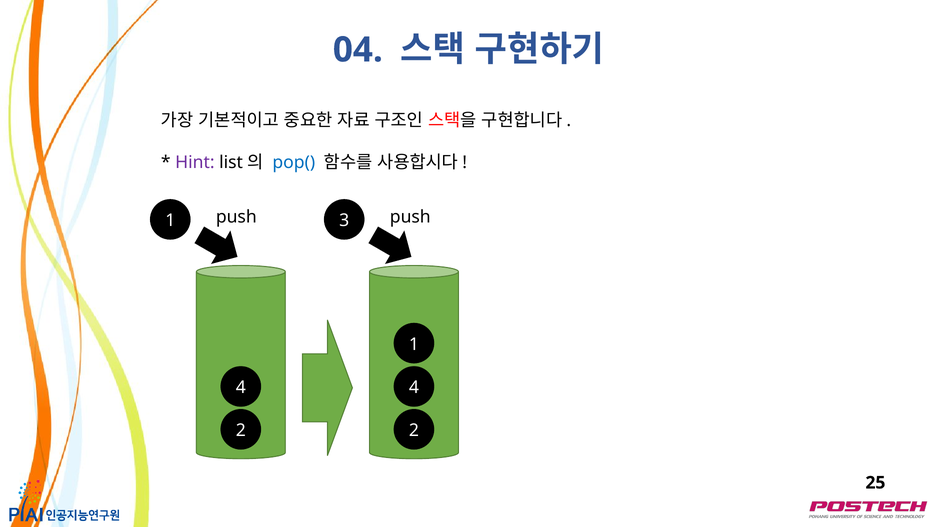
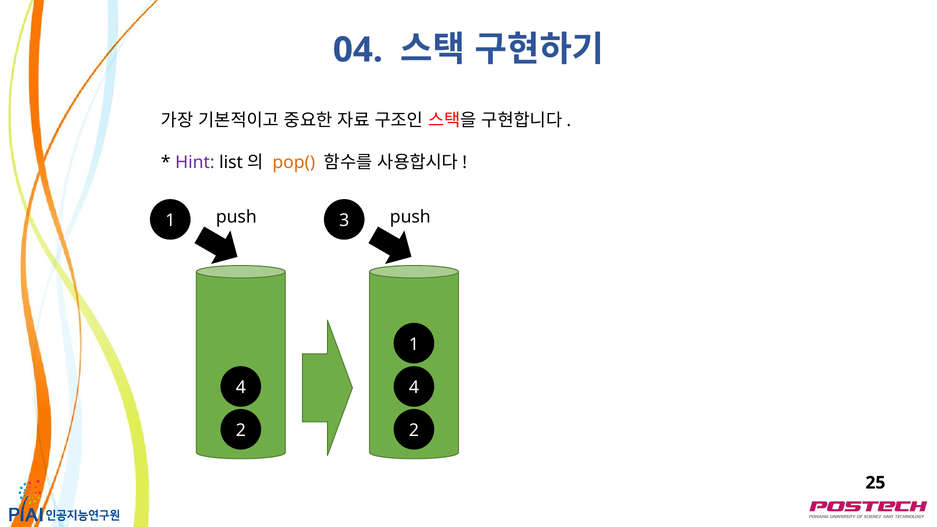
pop( colour: blue -> orange (294, 163)
